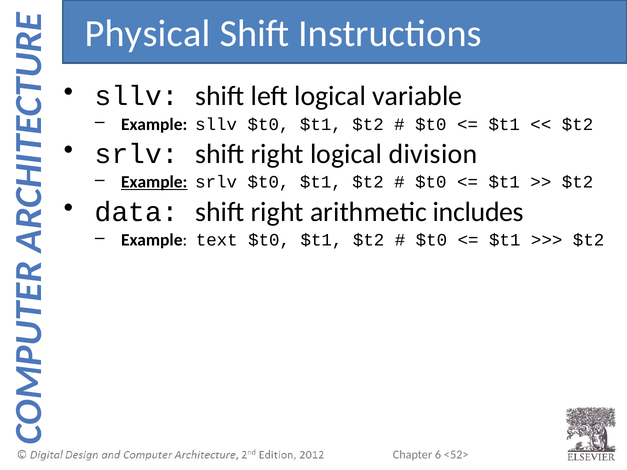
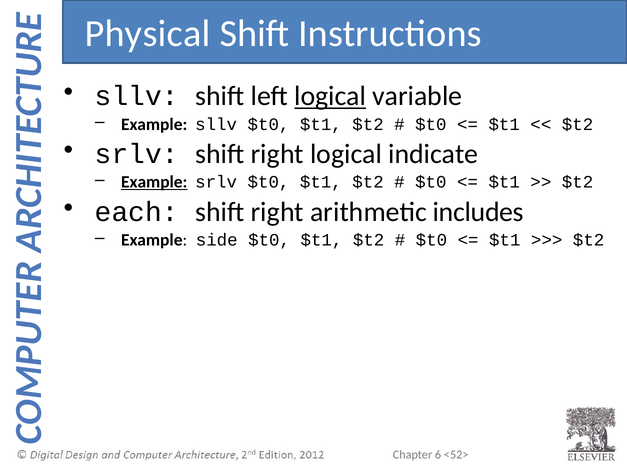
logical underline: none -> present (330, 96)
division: division -> indicate (433, 154)
data: data -> each (137, 212)
text: text -> side (217, 240)
